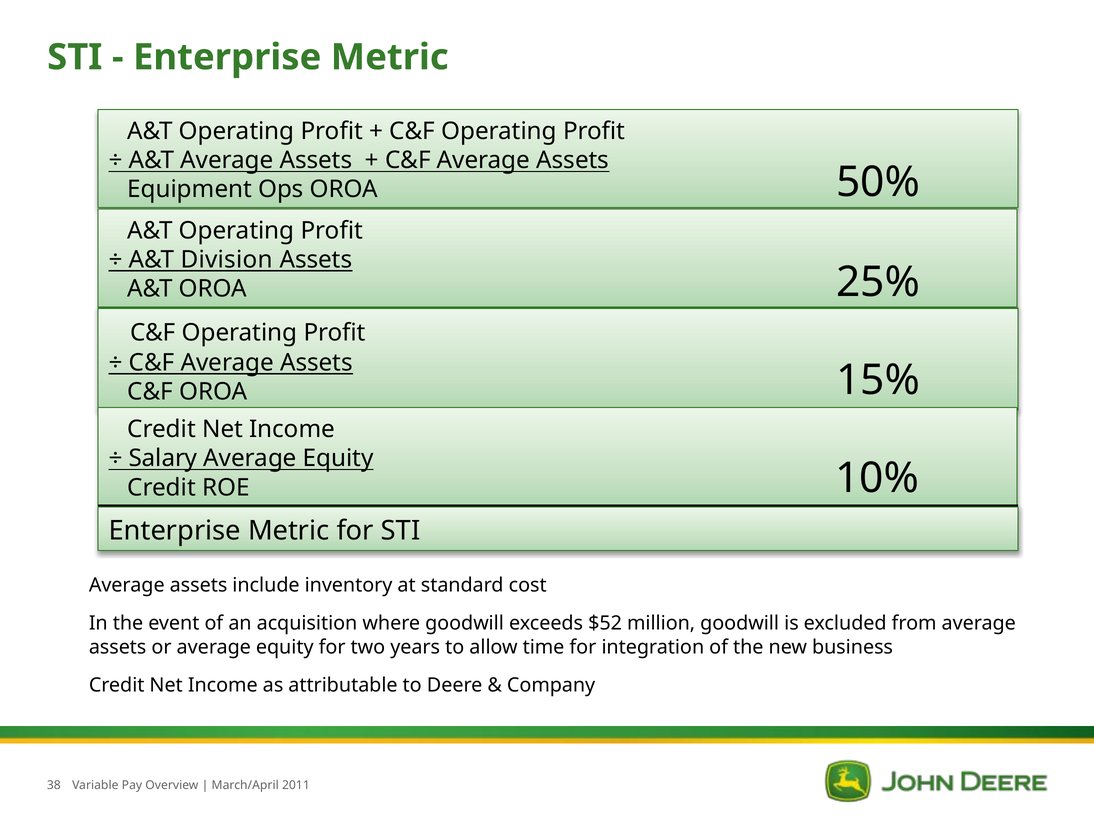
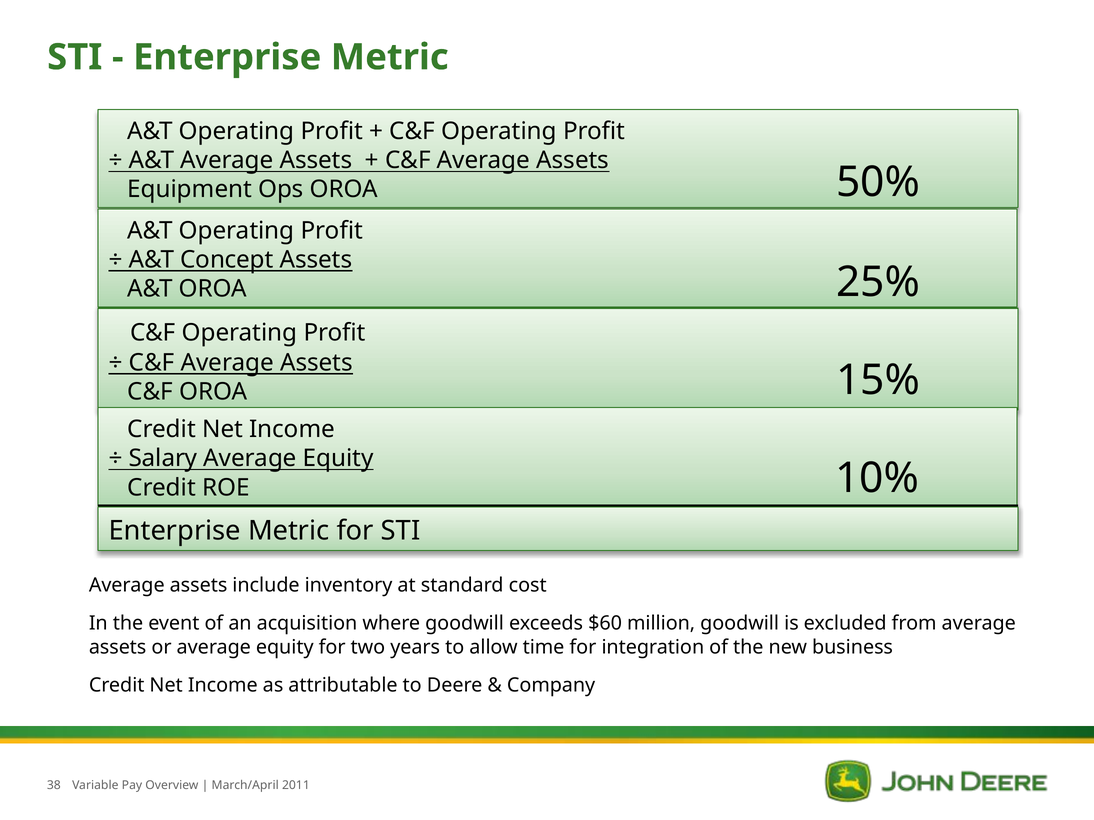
Division: Division -> Concept (227, 260)
$52: $52 -> $60 (605, 624)
